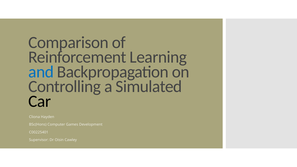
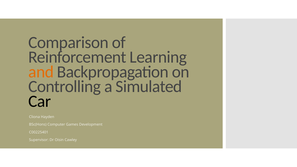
and colour: blue -> orange (41, 72)
